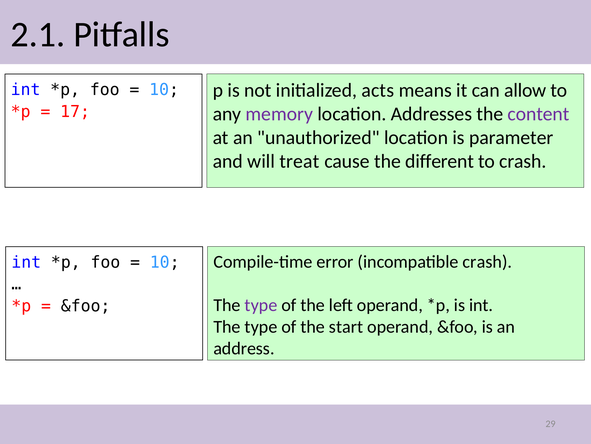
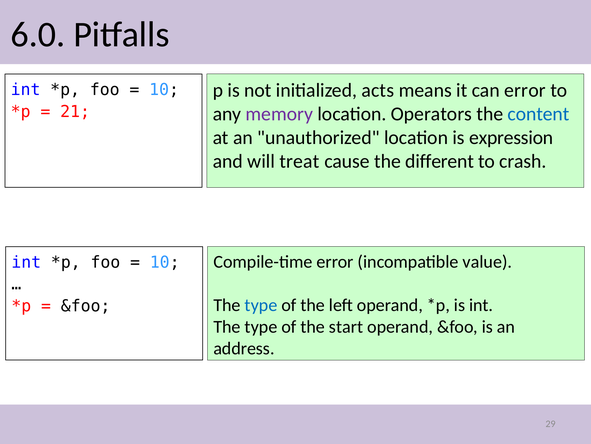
2.1: 2.1 -> 6.0 (38, 35)
can allow: allow -> error (525, 90)
17: 17 -> 21 (75, 111)
Addresses: Addresses -> Operators (431, 114)
content colour: purple -> blue (539, 114)
parameter: parameter -> expression (511, 137)
incompatible crash: crash -> value (487, 261)
type colour: purple -> blue (261, 305)
